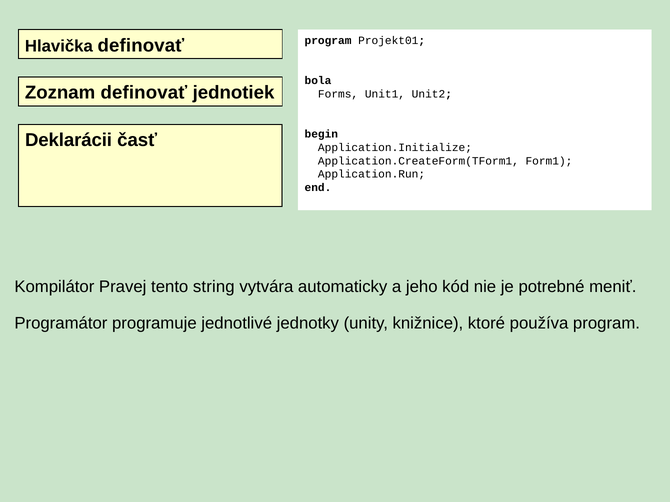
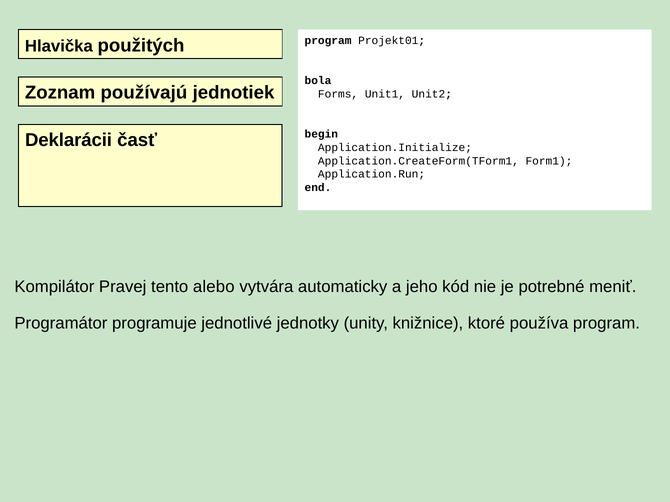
Hlavička definovať: definovať -> použitých (141, 45)
Zoznam definovať: definovať -> používajú (144, 93)
string: string -> alebo (214, 287)
